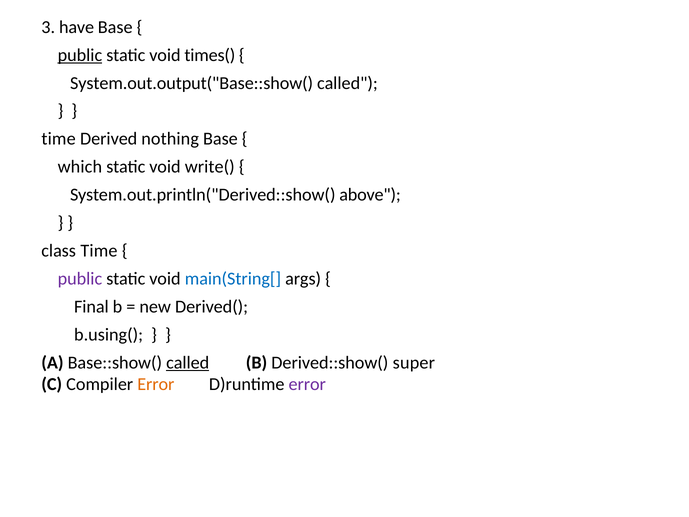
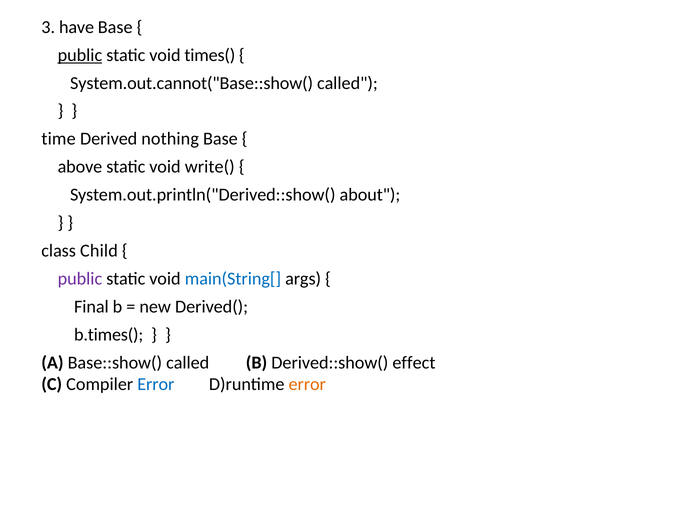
System.out.output("Base::show(: System.out.output("Base::show( -> System.out.cannot("Base::show( (192, 83)
which: which -> above (80, 167)
above: above -> about (370, 195)
class Time: Time -> Child (99, 251)
b.using(: b.using( -> b.times( (109, 334)
called underline: present -> none (188, 362)
super: super -> effect (414, 362)
Error colour: orange -> blue (156, 384)
error colour: purple -> orange (307, 384)
